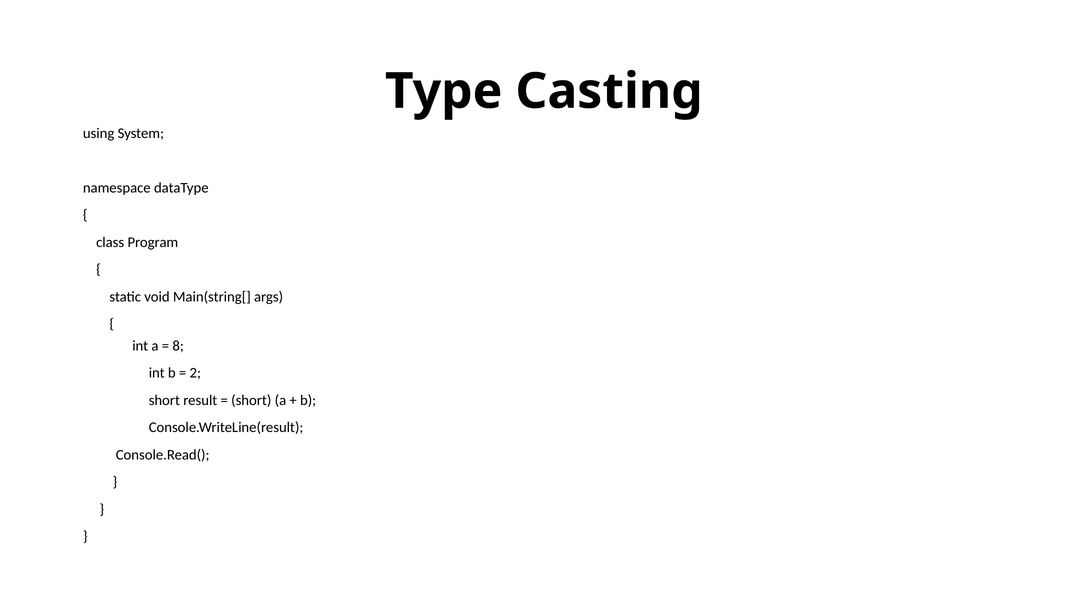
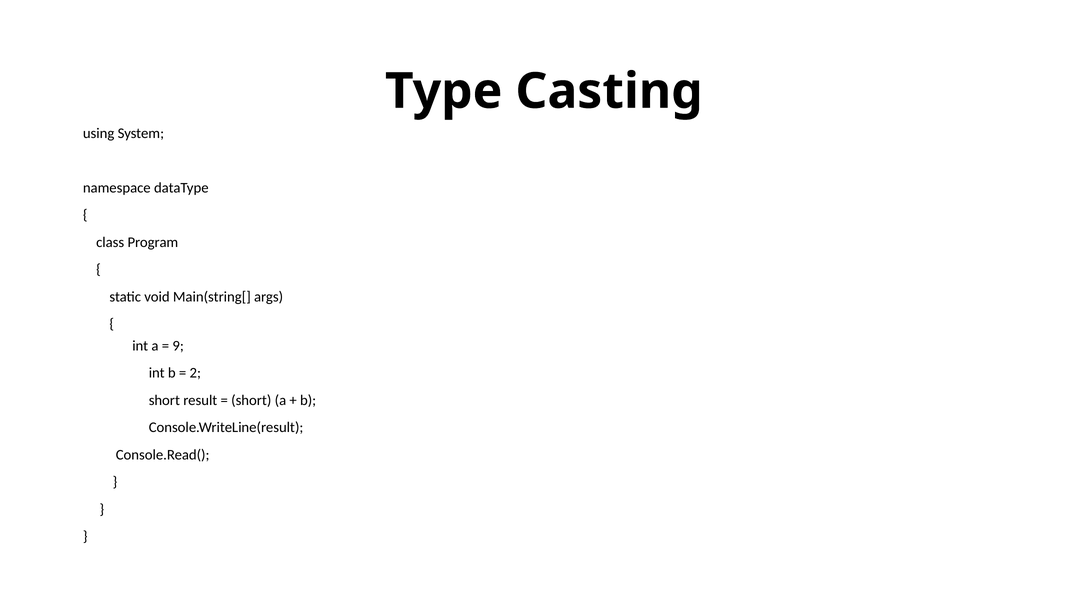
8: 8 -> 9 (178, 346)
